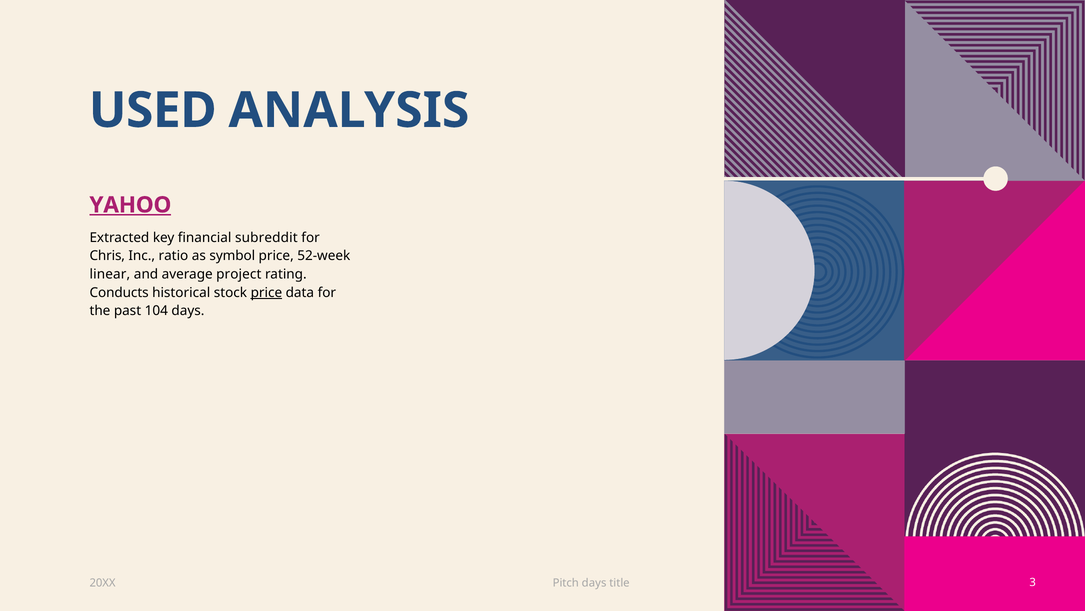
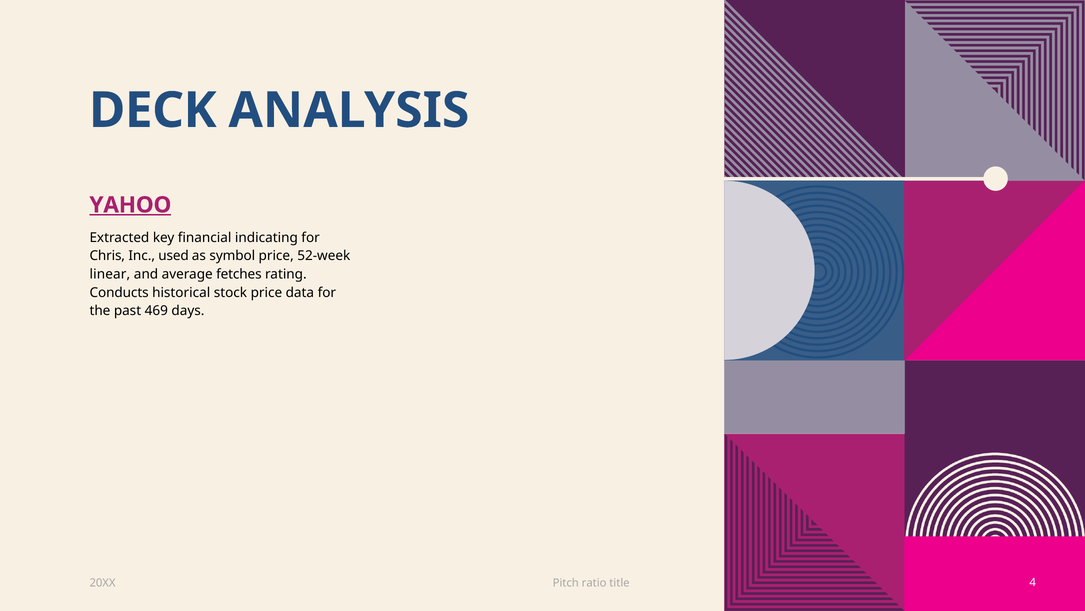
USED: USED -> DECK (153, 110)
subreddit: subreddit -> indicating (266, 237)
ratio: ratio -> used (174, 256)
project: project -> fetches (239, 274)
price underline: present -> none (266, 292)
104: 104 -> 469 (156, 311)
Pitch days: days -> ratio (594, 583)
3: 3 -> 4 (1033, 582)
